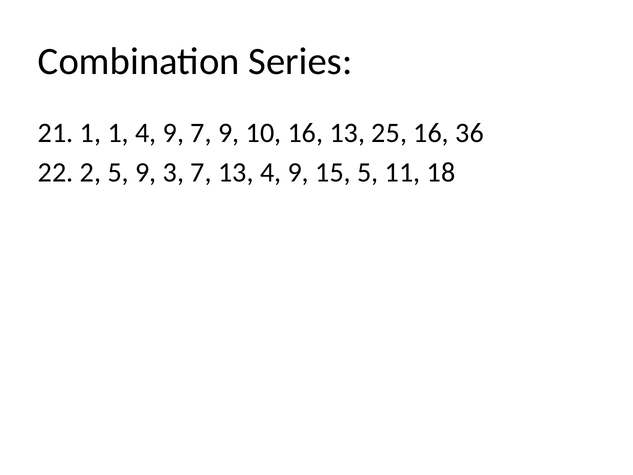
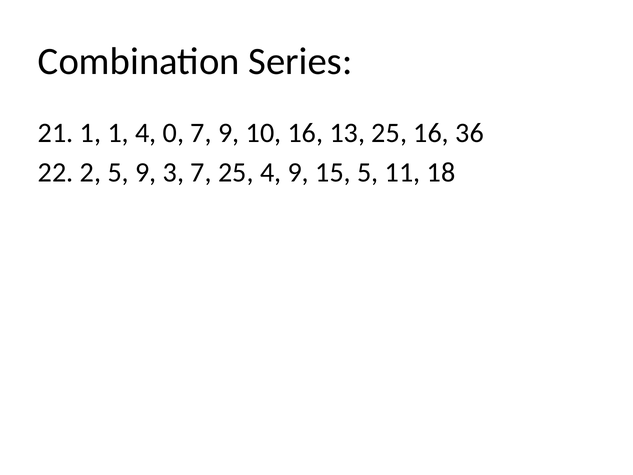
1 4 9: 9 -> 0 (173, 133)
7 13: 13 -> 25 (236, 172)
